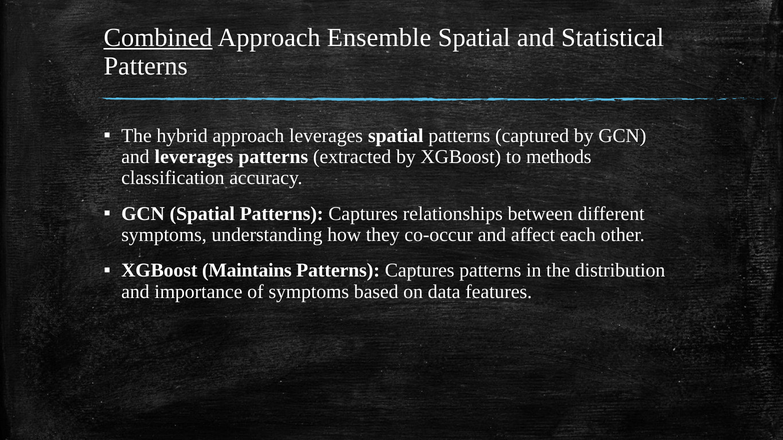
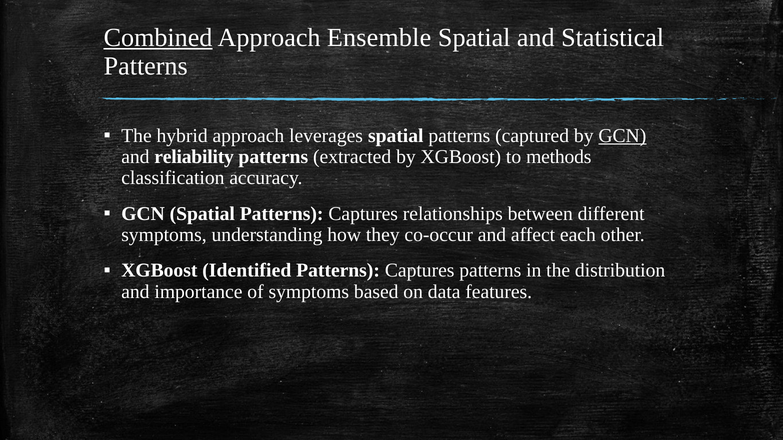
GCN underline: none -> present (622, 136)
and leverages: leverages -> reliability (194, 157)
Maintains: Maintains -> Identified (247, 271)
